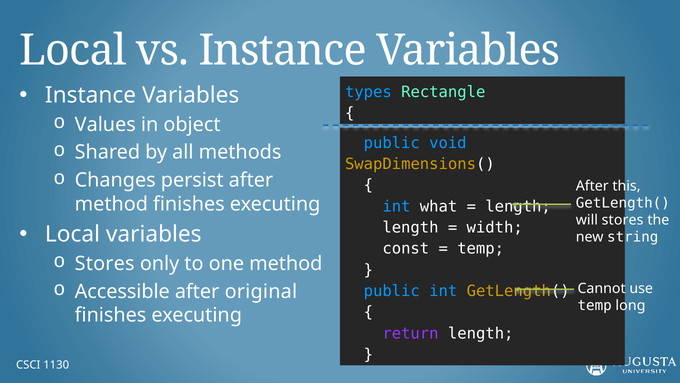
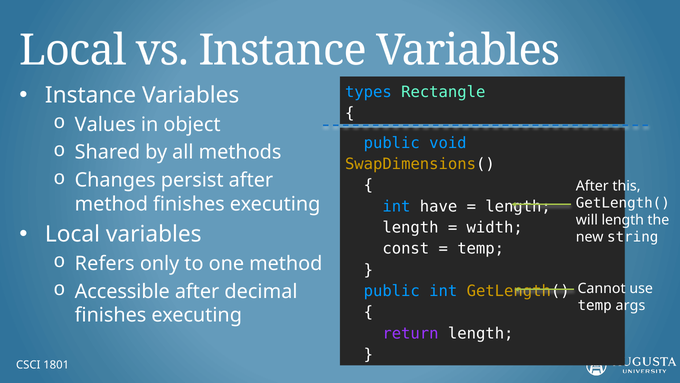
what: what -> have (439, 206)
will stores: stores -> length (623, 220)
Stores: Stores -> Refers (105, 263)
original: original -> decimal (261, 291)
long: long -> args (630, 305)
1130: 1130 -> 1801 (56, 365)
